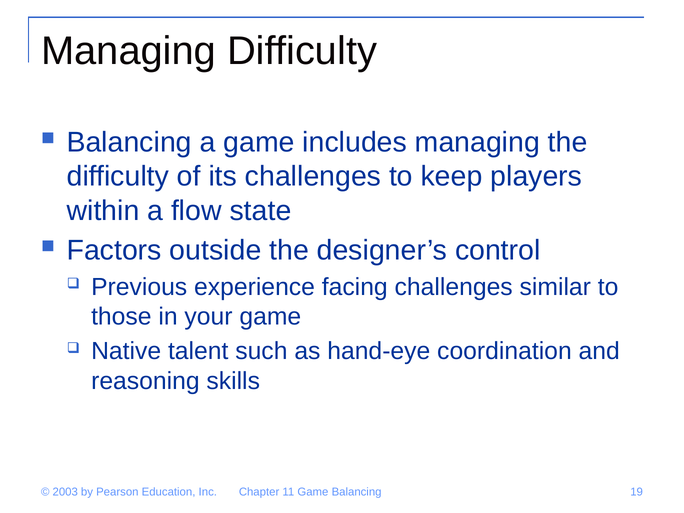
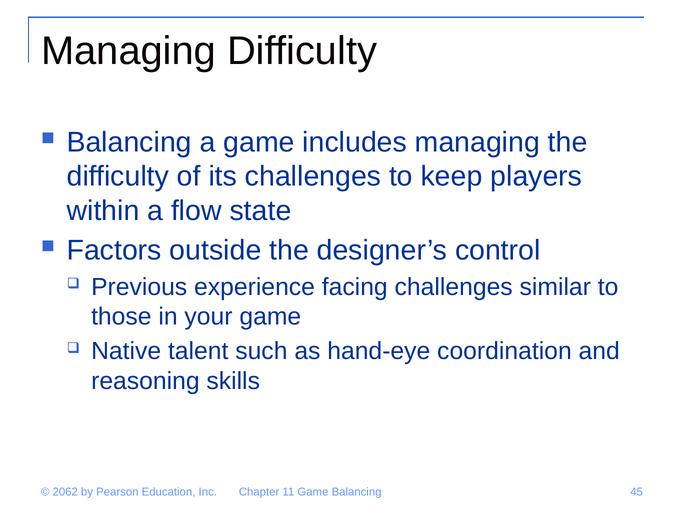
2003: 2003 -> 2062 (65, 492)
19: 19 -> 45 (637, 492)
